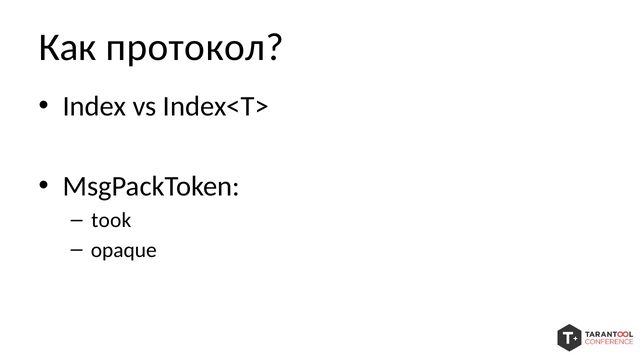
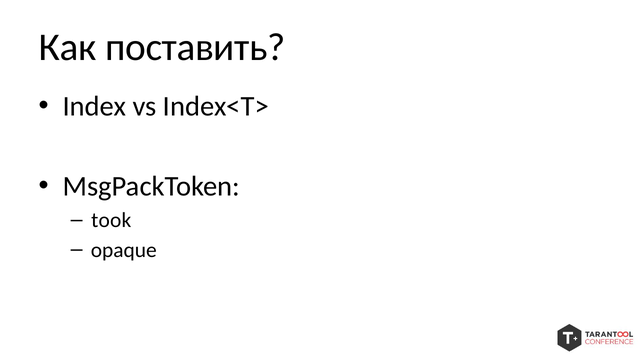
протокол: протокол -> поставить (195, 47)
